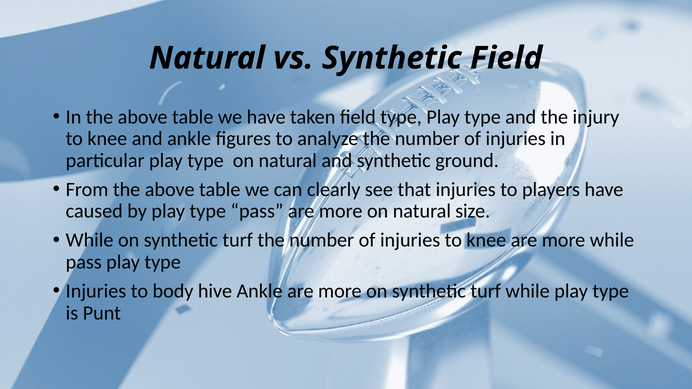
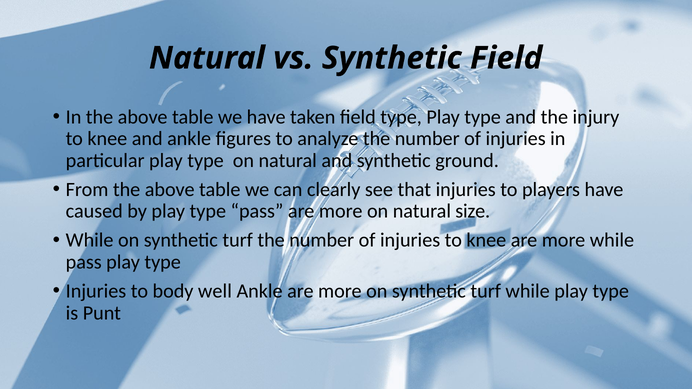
hive: hive -> well (215, 291)
